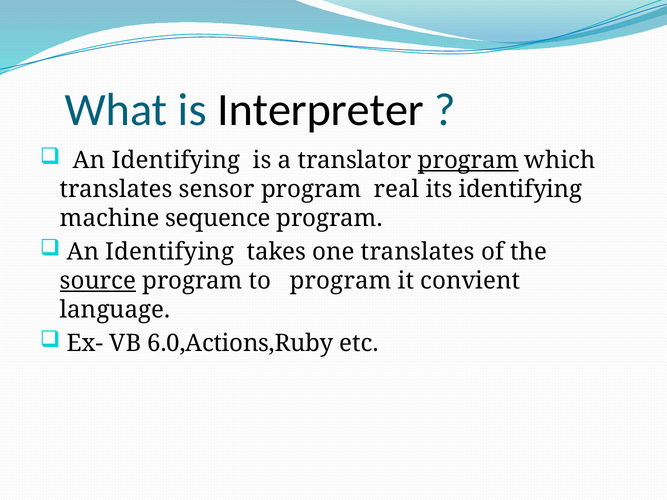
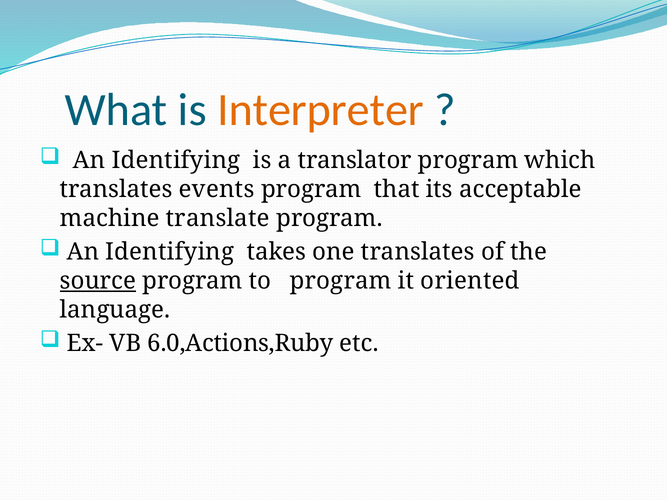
Interpreter colour: black -> orange (321, 110)
program underline: present -> none (468, 161)
sensor: sensor -> events (217, 189)
real: real -> that (397, 189)
its identifying: identifying -> acceptable (520, 189)
sequence: sequence -> translate (218, 218)
convient: convient -> oriented (470, 281)
